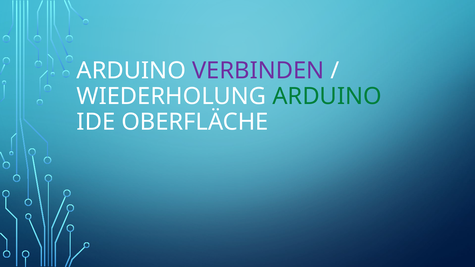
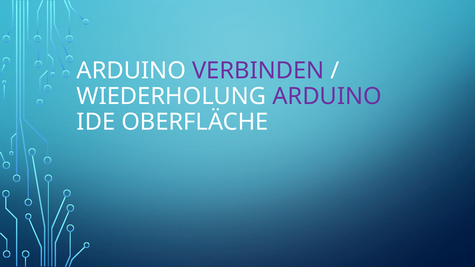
ARDUINO colour: green -> purple (327, 96)
